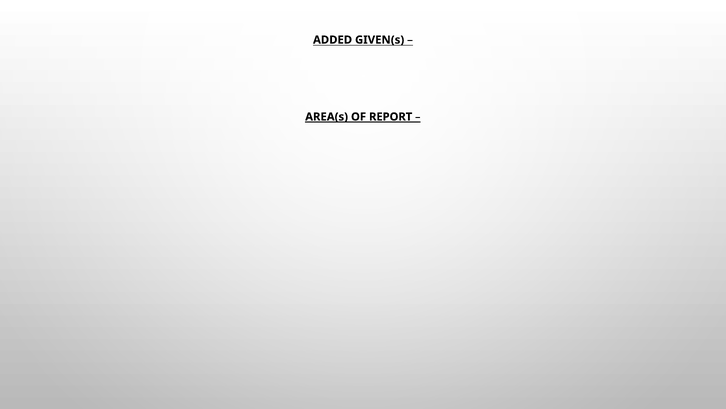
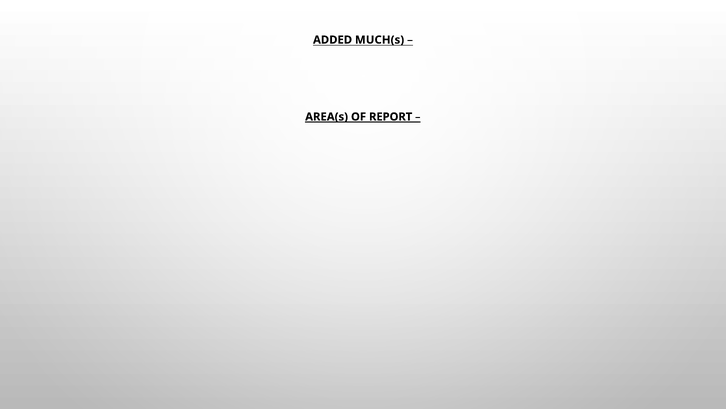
GIVEN(s: GIVEN(s -> MUCH(s (380, 40)
